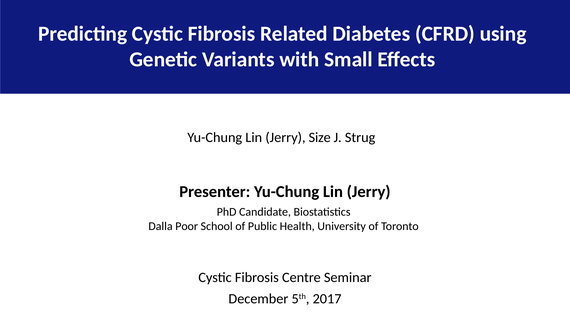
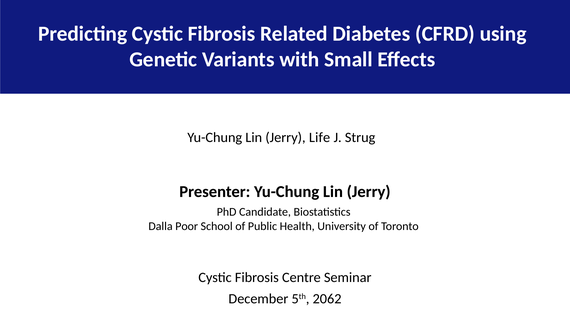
Size: Size -> Life (320, 138)
2017: 2017 -> 2062 (327, 299)
